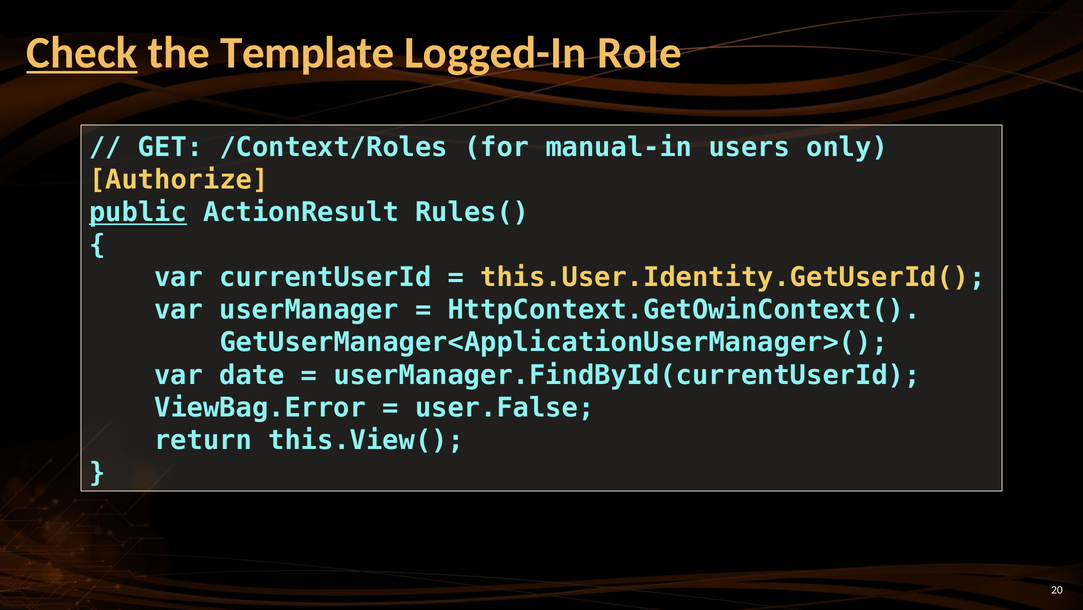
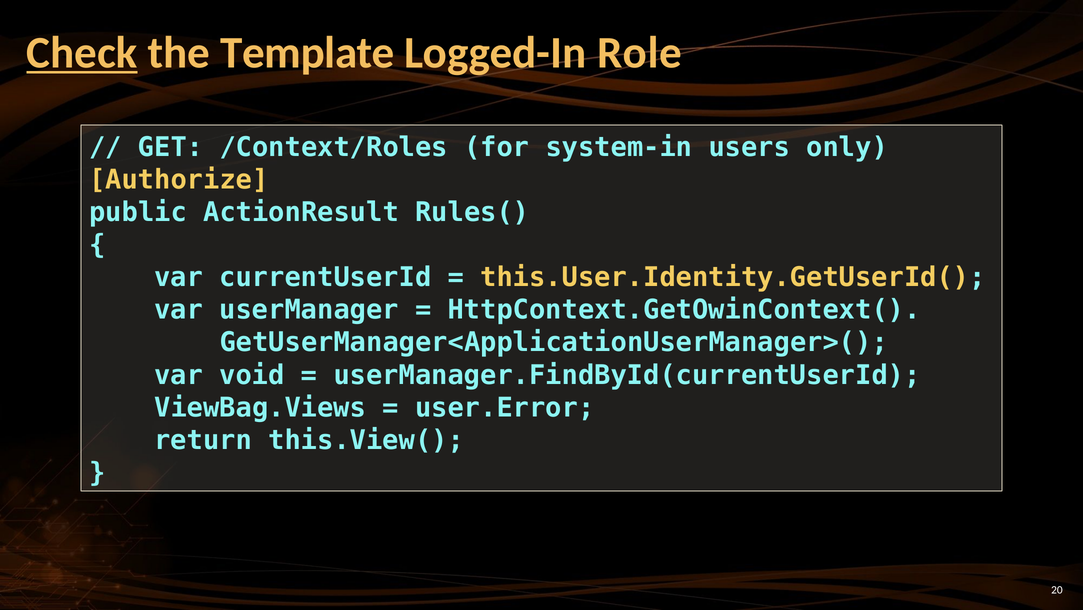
manual-in: manual-in -> system-in (619, 147)
public underline: present -> none (138, 212)
date: date -> void (252, 375)
ViewBag.Error: ViewBag.Error -> ViewBag.Views (260, 407)
user.False: user.False -> user.Error (505, 407)
